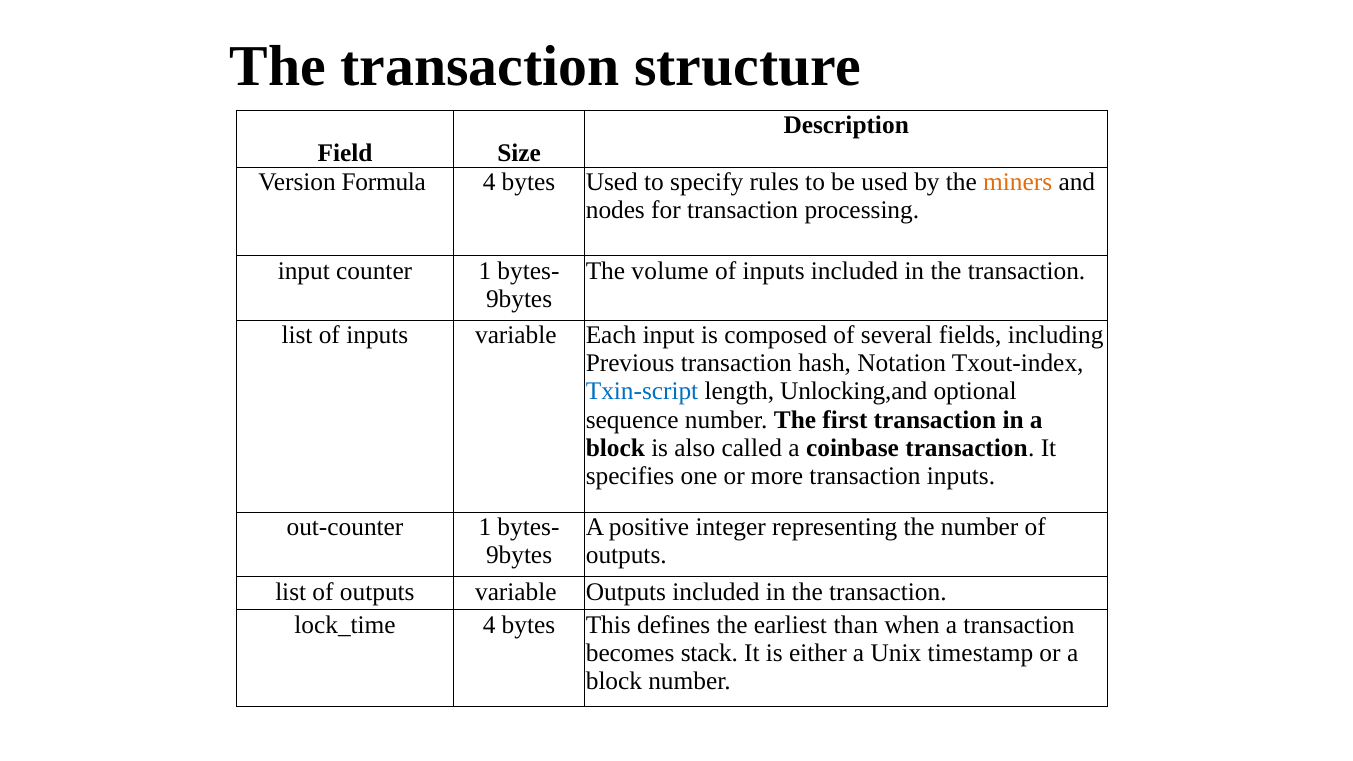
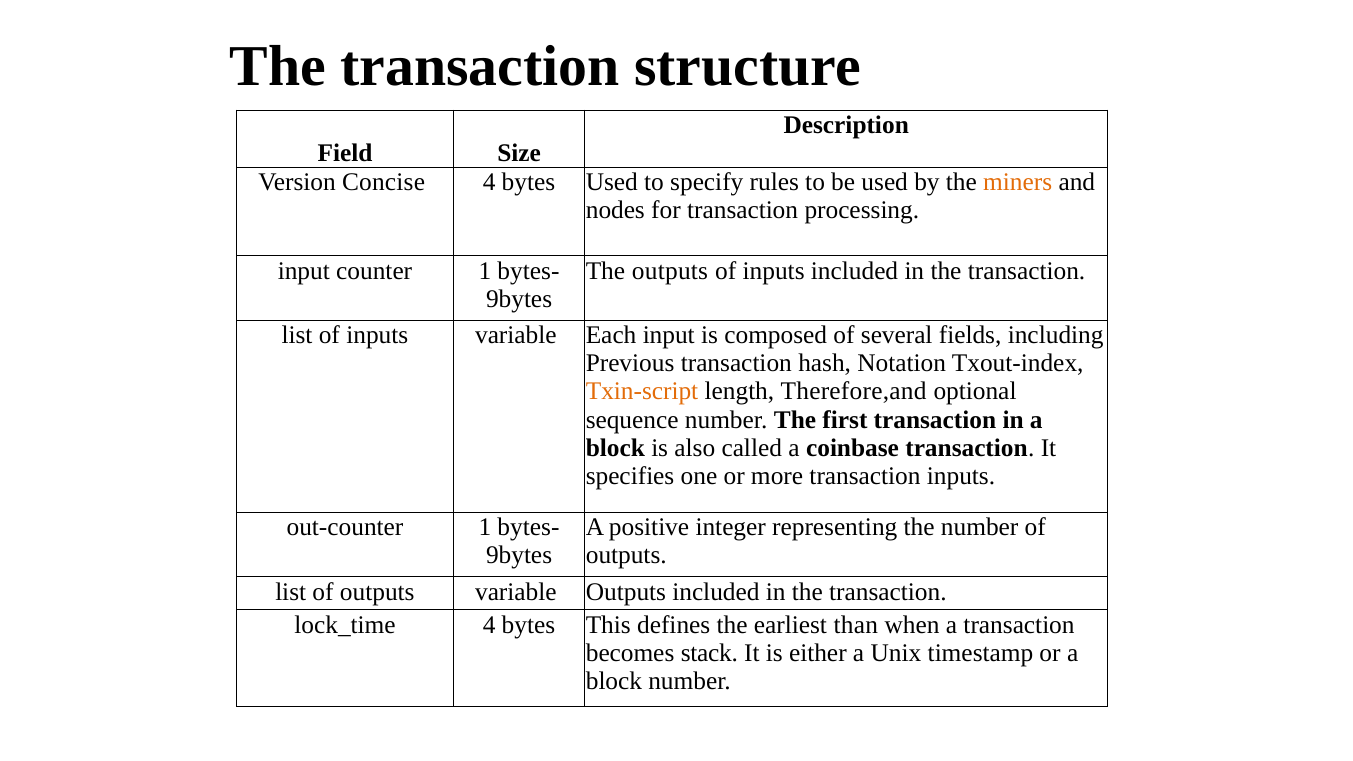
Formula: Formula -> Concise (384, 183)
The volume: volume -> outputs (670, 271)
Txin-script colour: blue -> orange (642, 392)
Unlocking,and: Unlocking,and -> Therefore,and (854, 392)
